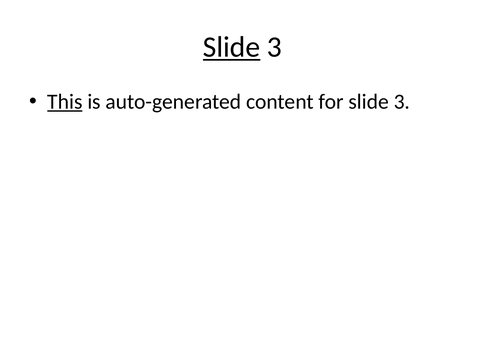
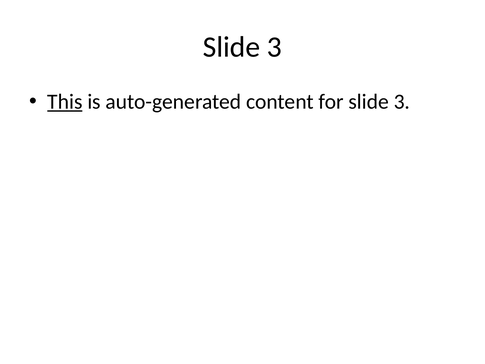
Slide underline: present -> none (232, 47)
